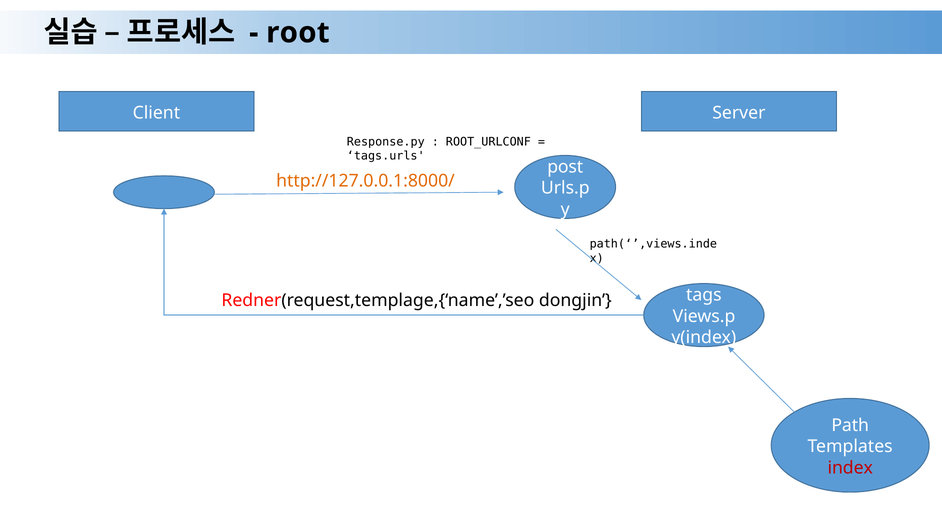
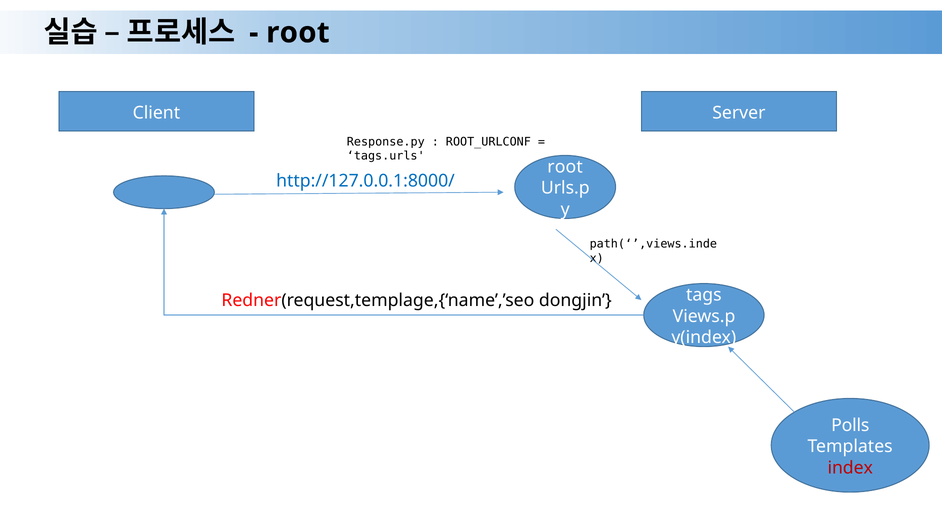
post: post -> root (565, 167)
http://127.0.0.1:8000/ colour: orange -> blue (365, 181)
Path: Path -> Polls (850, 425)
